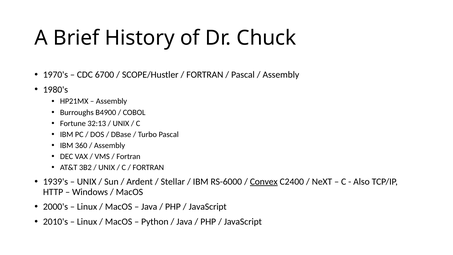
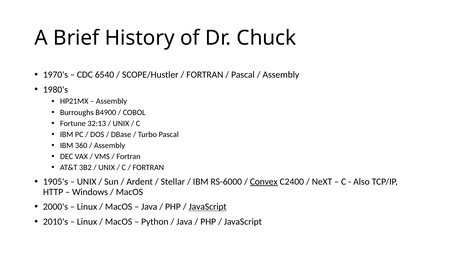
6700: 6700 -> 6540 (105, 75)
1939's: 1939's -> 1905's (55, 182)
JavaScript underline: none -> present (208, 207)
